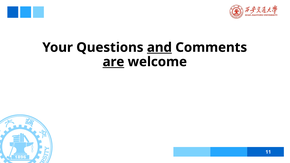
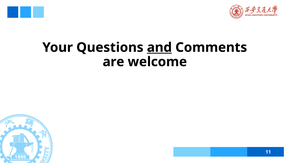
are underline: present -> none (113, 62)
